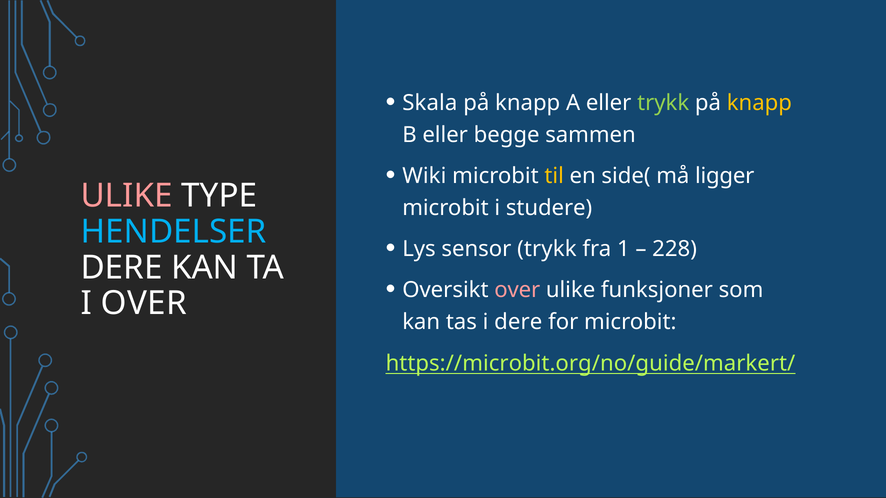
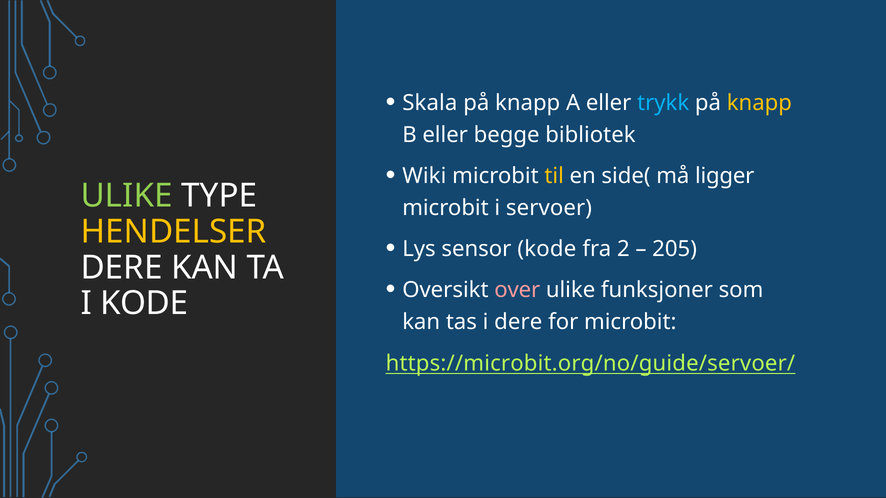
trykk colour: light green -> light blue (663, 103)
sammen: sammen -> bibliotek (590, 135)
ULIKE colour: pink -> light green (127, 196)
studere: studere -> servoer (549, 208)
HENDELSER colour: light blue -> yellow (174, 232)
sensor trykk: trykk -> kode (547, 249)
1: 1 -> 2 (623, 249)
228: 228 -> 205 (675, 249)
I OVER: OVER -> KODE (144, 304)
https://microbit.org/no/guide/markert/: https://microbit.org/no/guide/markert/ -> https://microbit.org/no/guide/servoer/ (590, 364)
